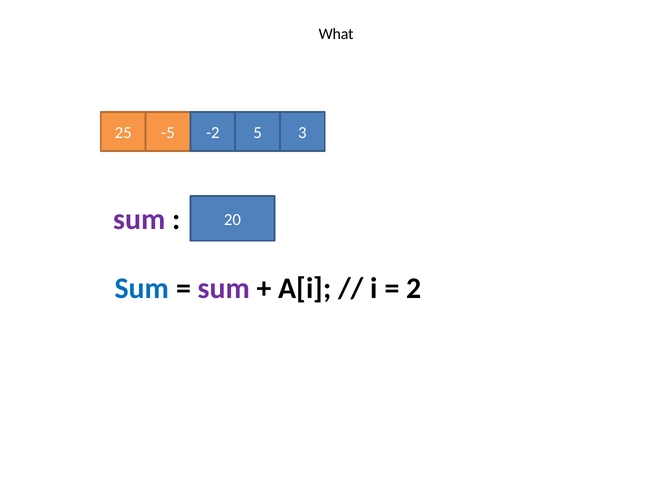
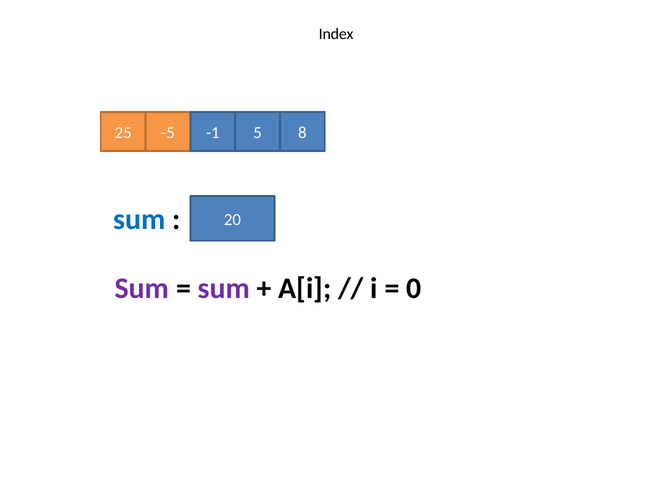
What: What -> Index (336, 34)
-2: -2 -> -1 (213, 133)
3: 3 -> 8 (302, 133)
sum colour: purple -> blue (139, 219)
Sum colour: blue -> purple (142, 288)
2: 2 -> 0 (414, 288)
